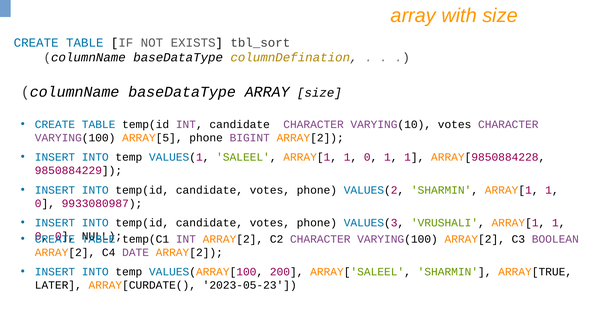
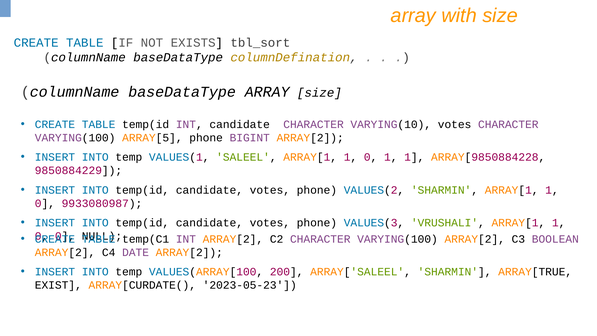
LATER: LATER -> EXIST (58, 285)
